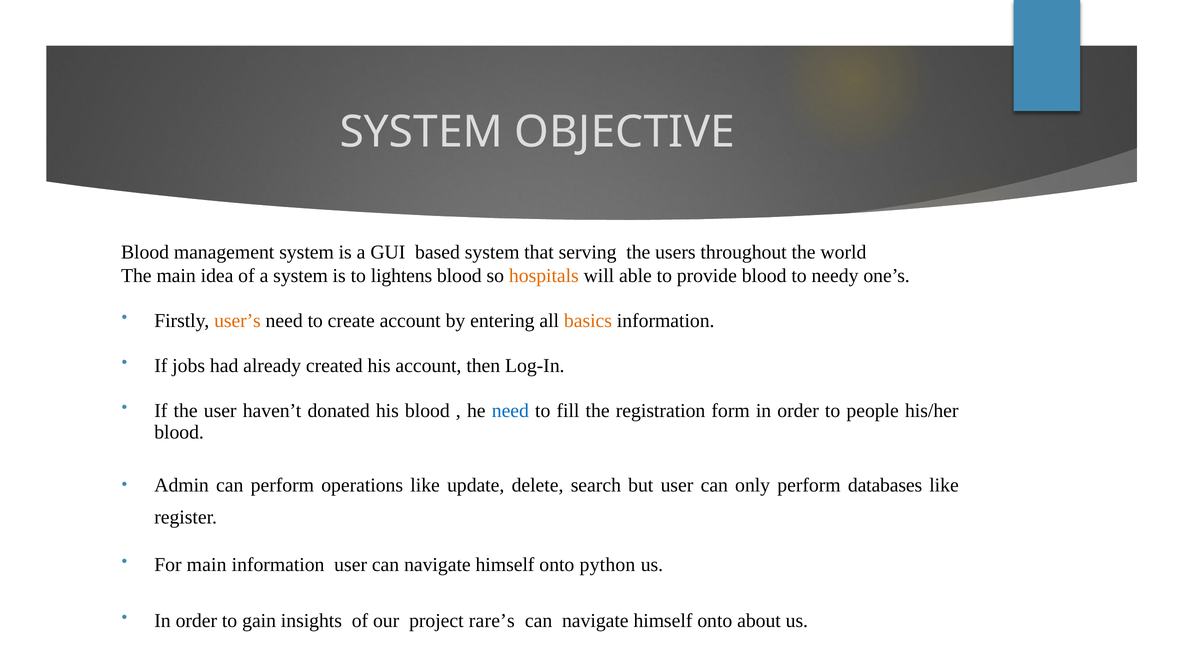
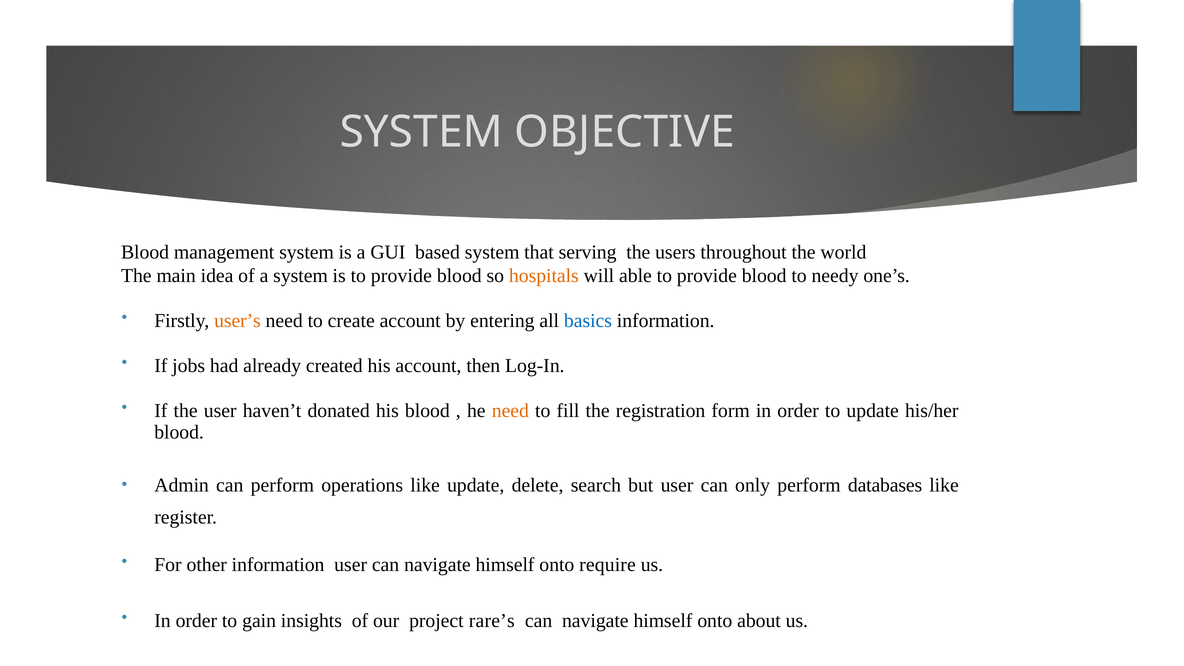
is to lightens: lightens -> provide (401, 276)
basics colour: orange -> blue (588, 321)
need colour: blue -> orange (510, 411)
to people: people -> update (873, 411)
For main: main -> other (207, 565)
python: python -> require (608, 565)
